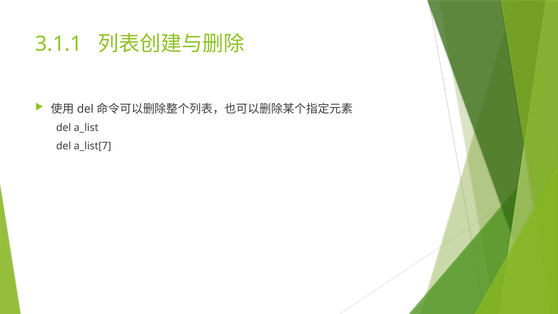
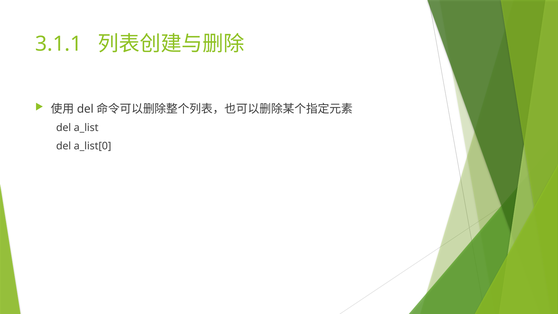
a_list[7: a_list[7 -> a_list[0 (93, 146)
